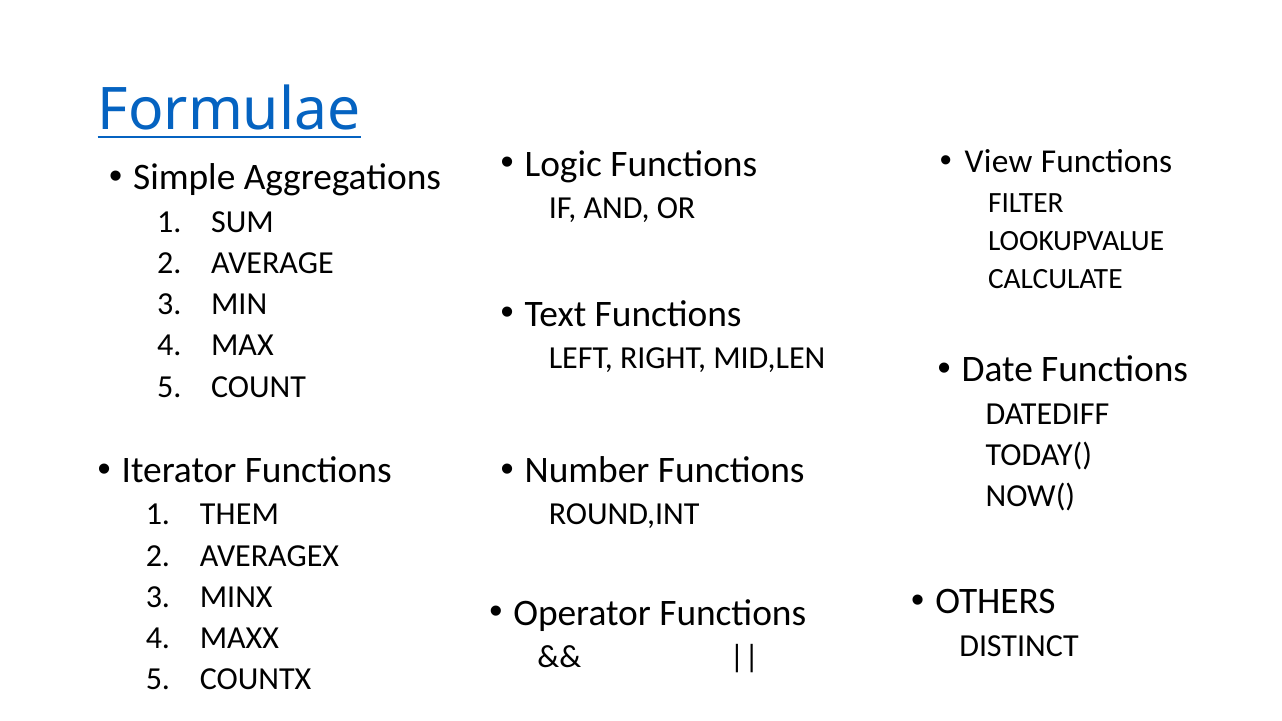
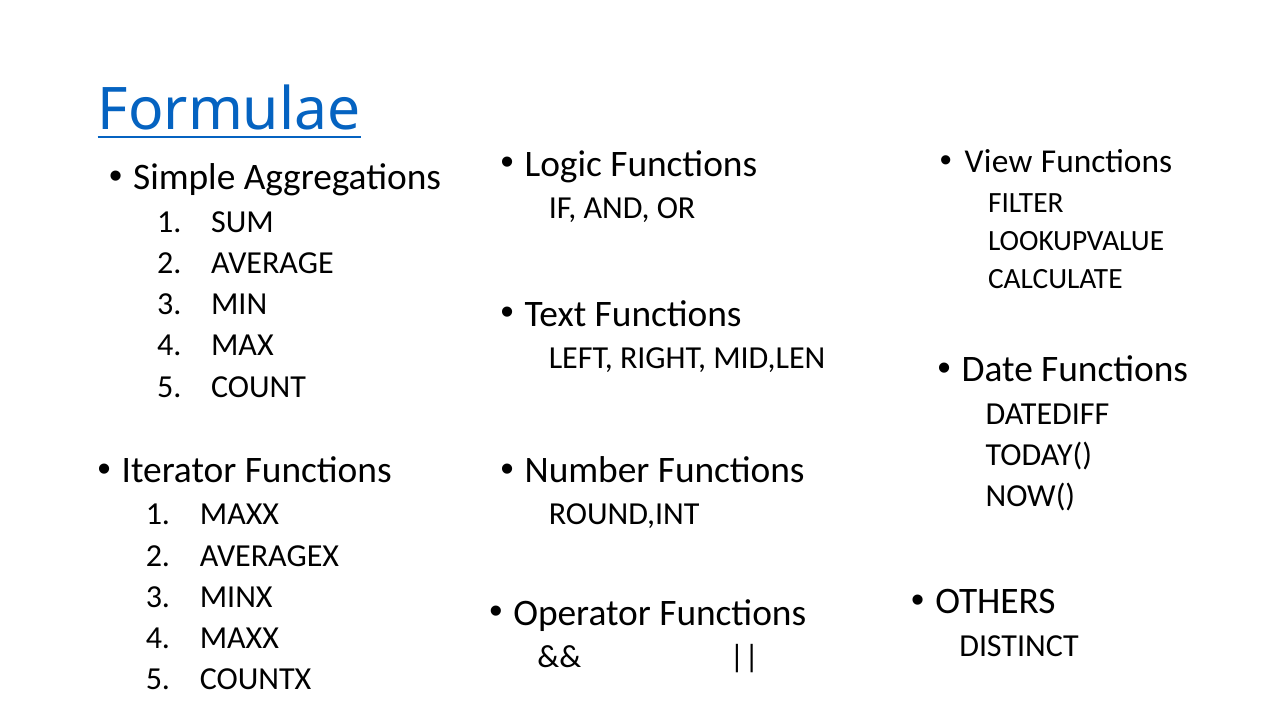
THEM: THEM -> MAXX (239, 514)
